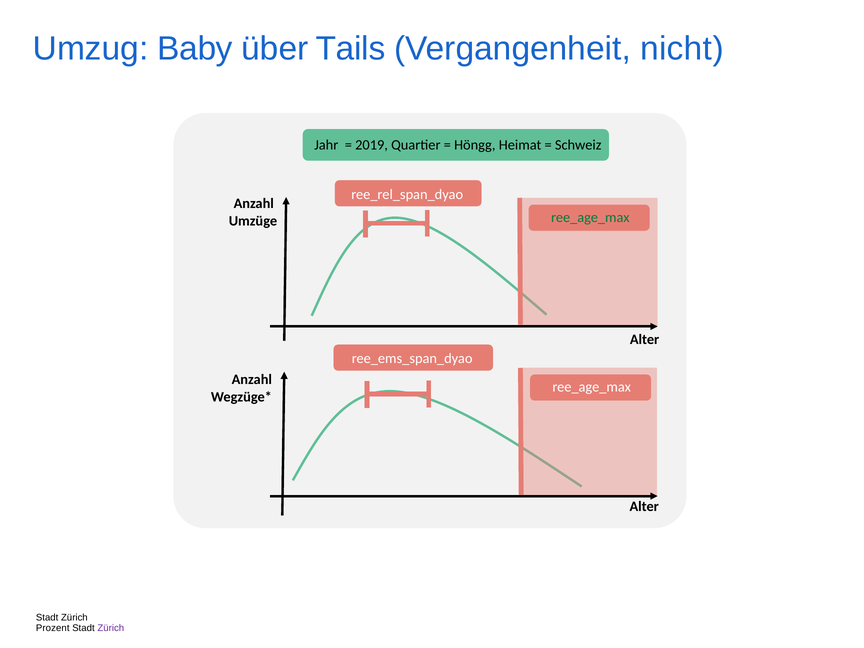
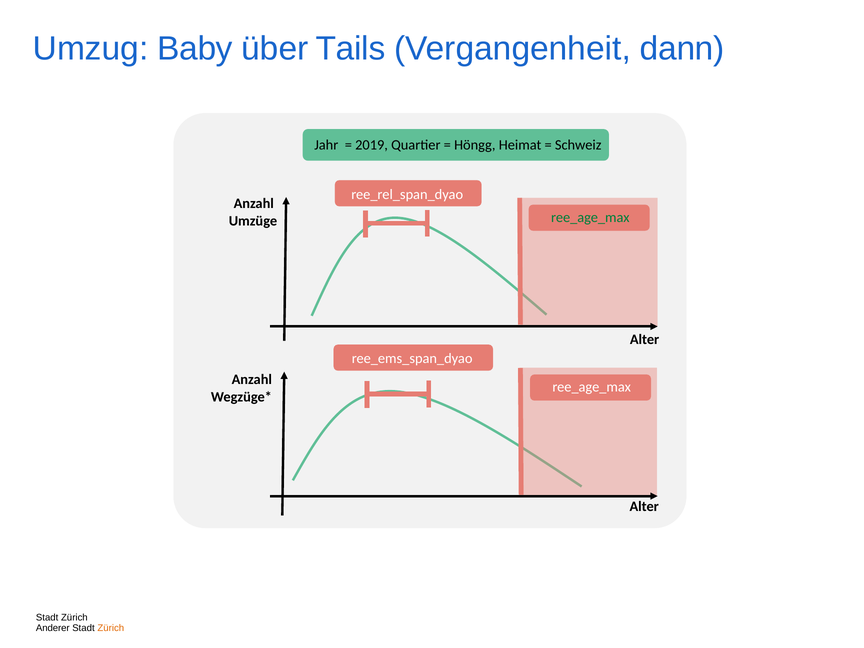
nicht: nicht -> dann (682, 49)
Prozent: Prozent -> Anderer (53, 628)
Zürich colour: purple -> orange (111, 628)
